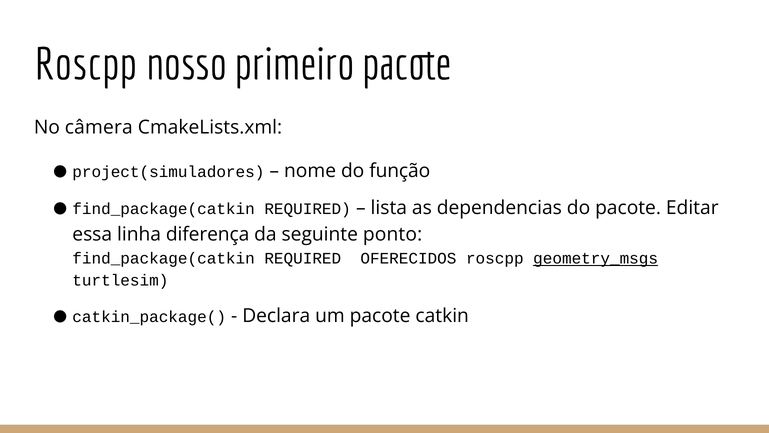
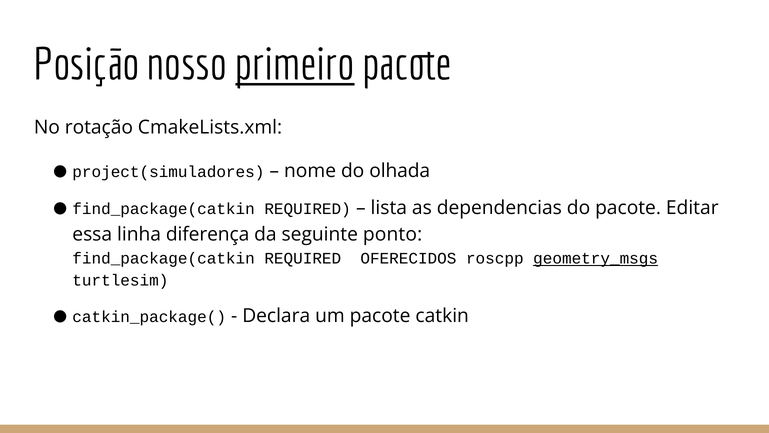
Roscpp: Roscpp -> Posição (86, 65)
primeiro underline: none -> present (295, 65)
câmera: câmera -> rotação (99, 127)
função: função -> olhada (400, 171)
